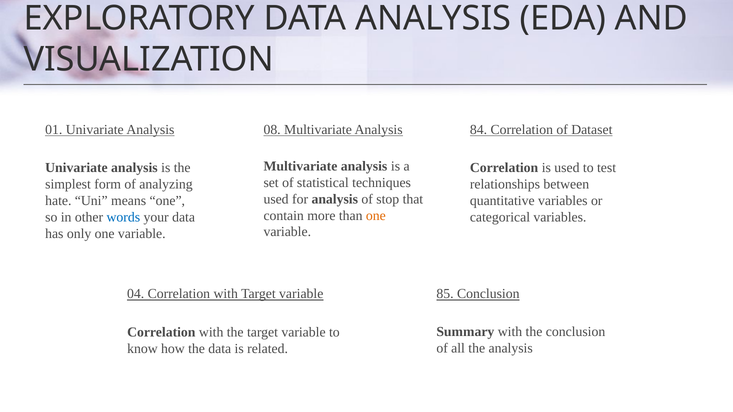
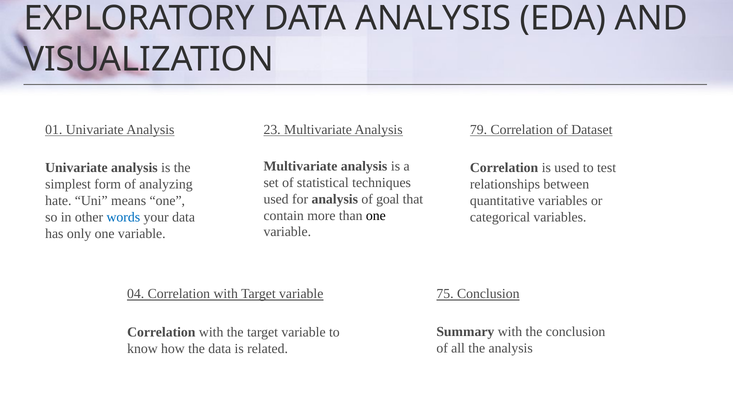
08: 08 -> 23 (272, 130)
84: 84 -> 79 (479, 130)
stop: stop -> goal (388, 199)
one colour: orange -> black (376, 216)
85: 85 -> 75 (445, 294)
